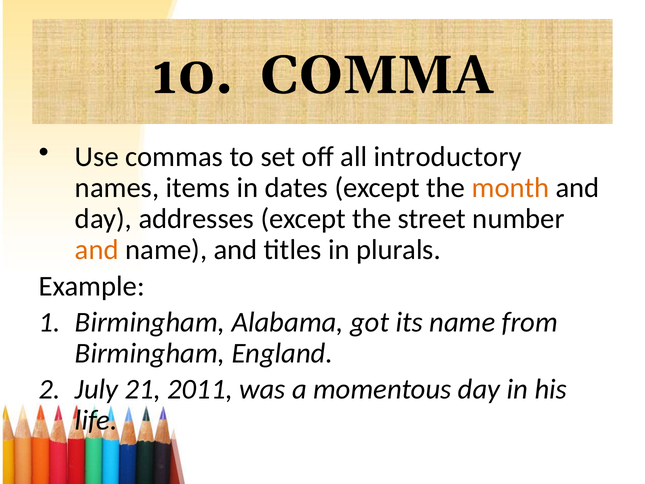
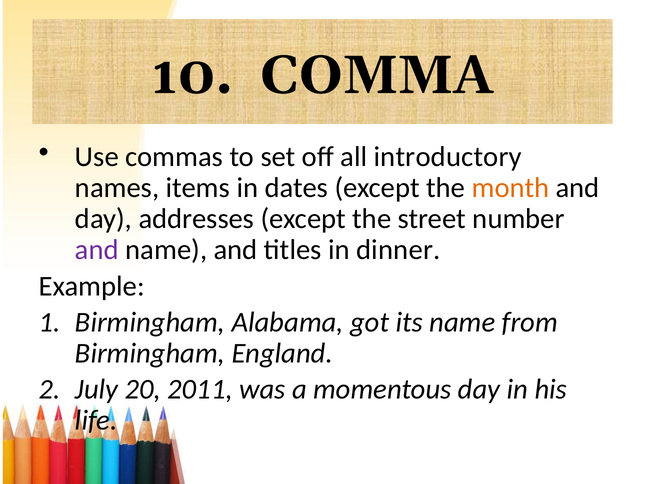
and colour: orange -> purple (97, 250)
plurals: plurals -> dinner (398, 250)
21: 21 -> 20 (143, 389)
